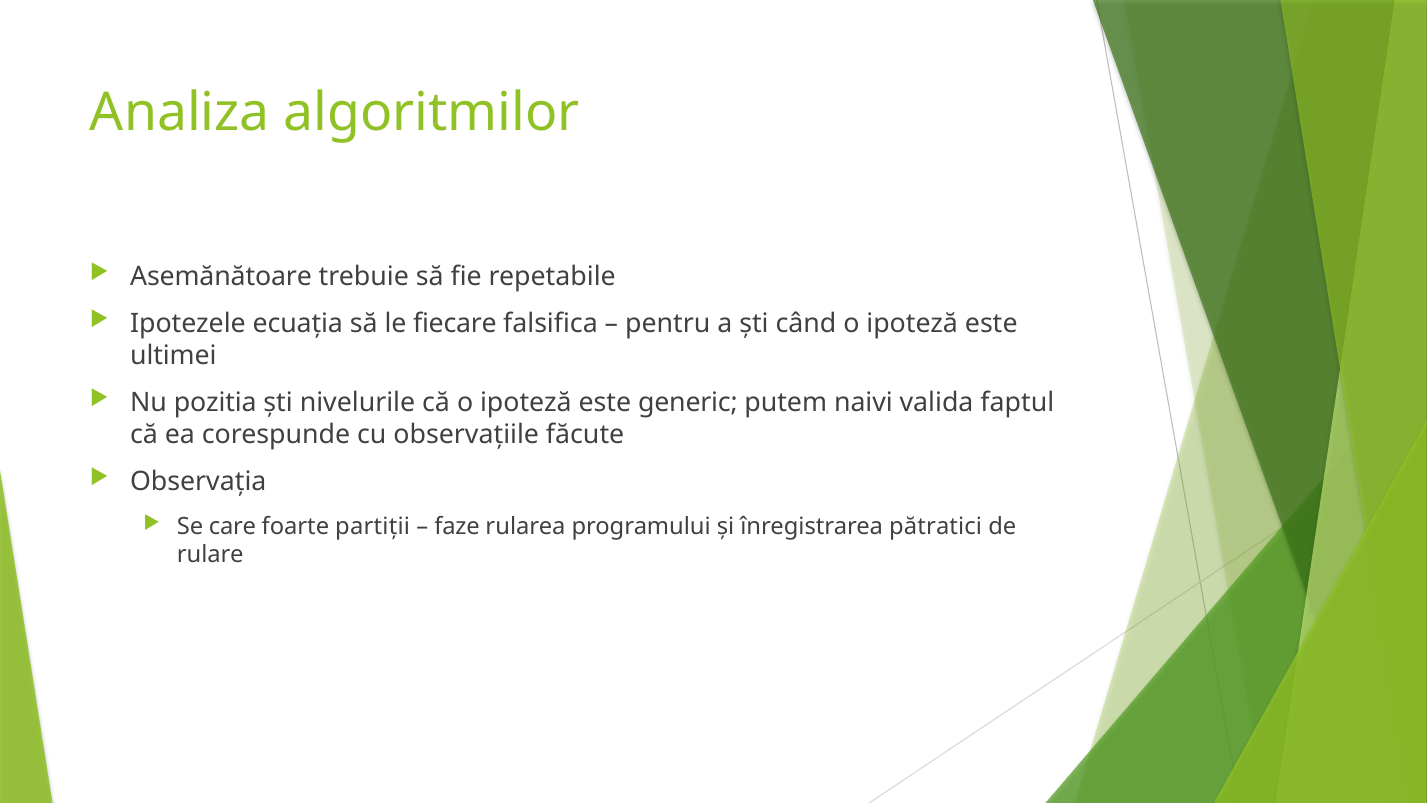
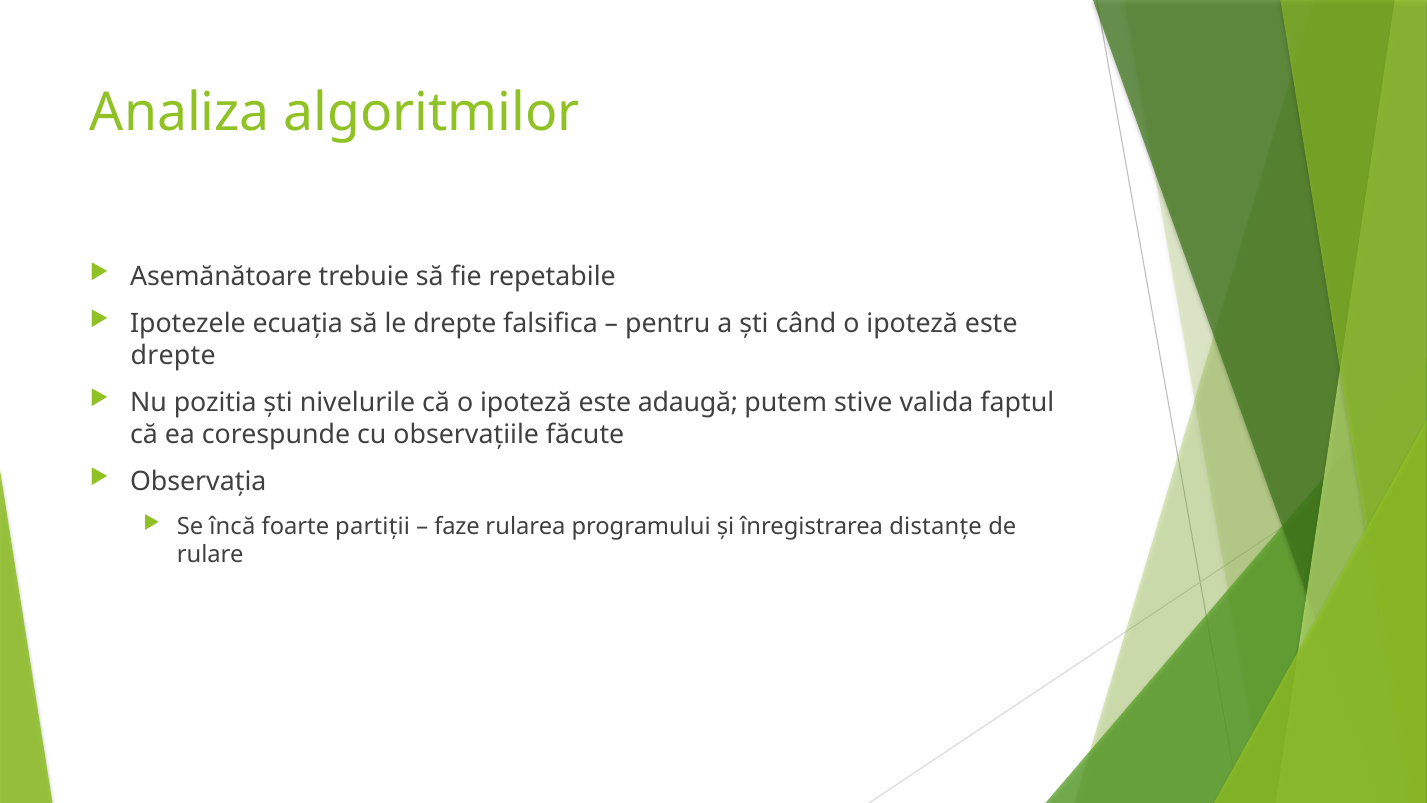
le fiecare: fiecare -> drepte (455, 323)
ultimei: ultimei -> drepte (173, 355)
generic: generic -> adaugă (688, 402)
naivi: naivi -> stive (863, 402)
care: care -> încă (232, 526)
pătratici: pătratici -> distanțe (936, 526)
